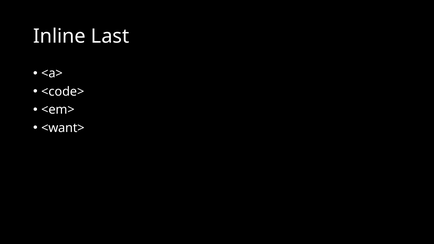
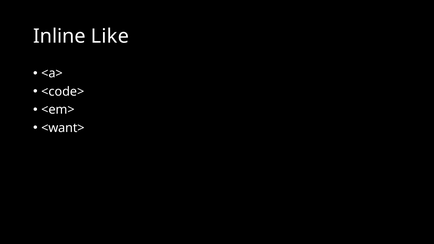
Last: Last -> Like (110, 36)
